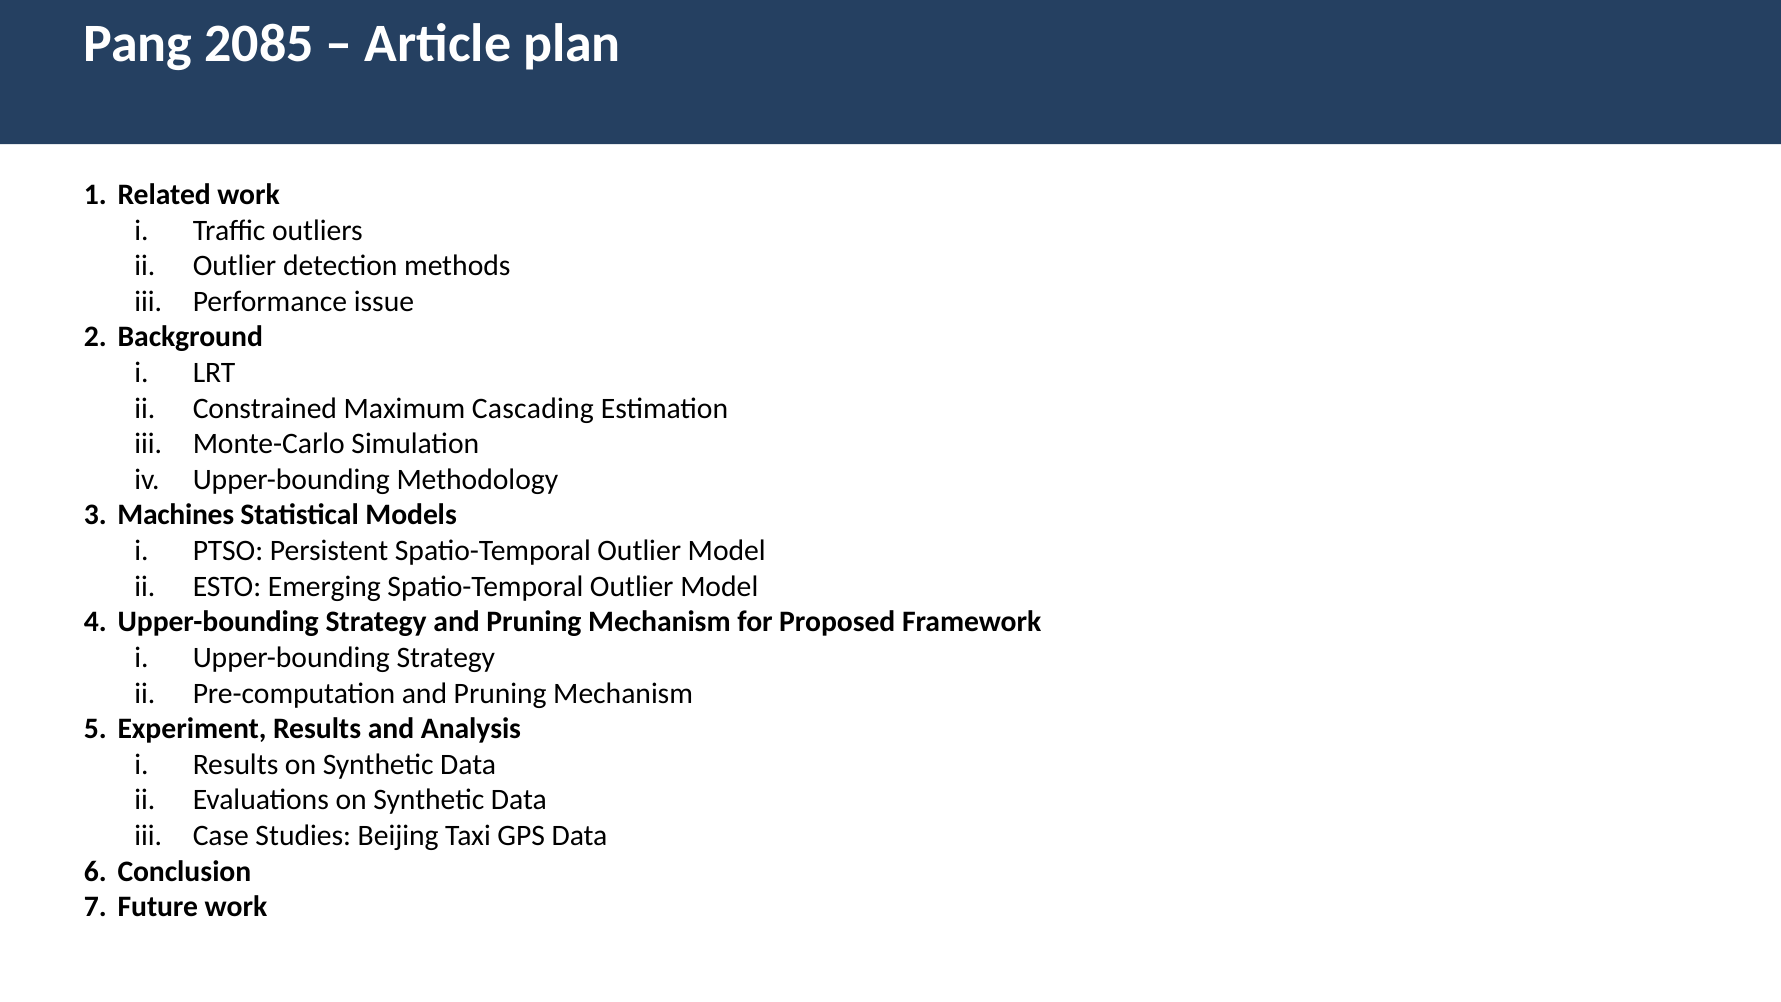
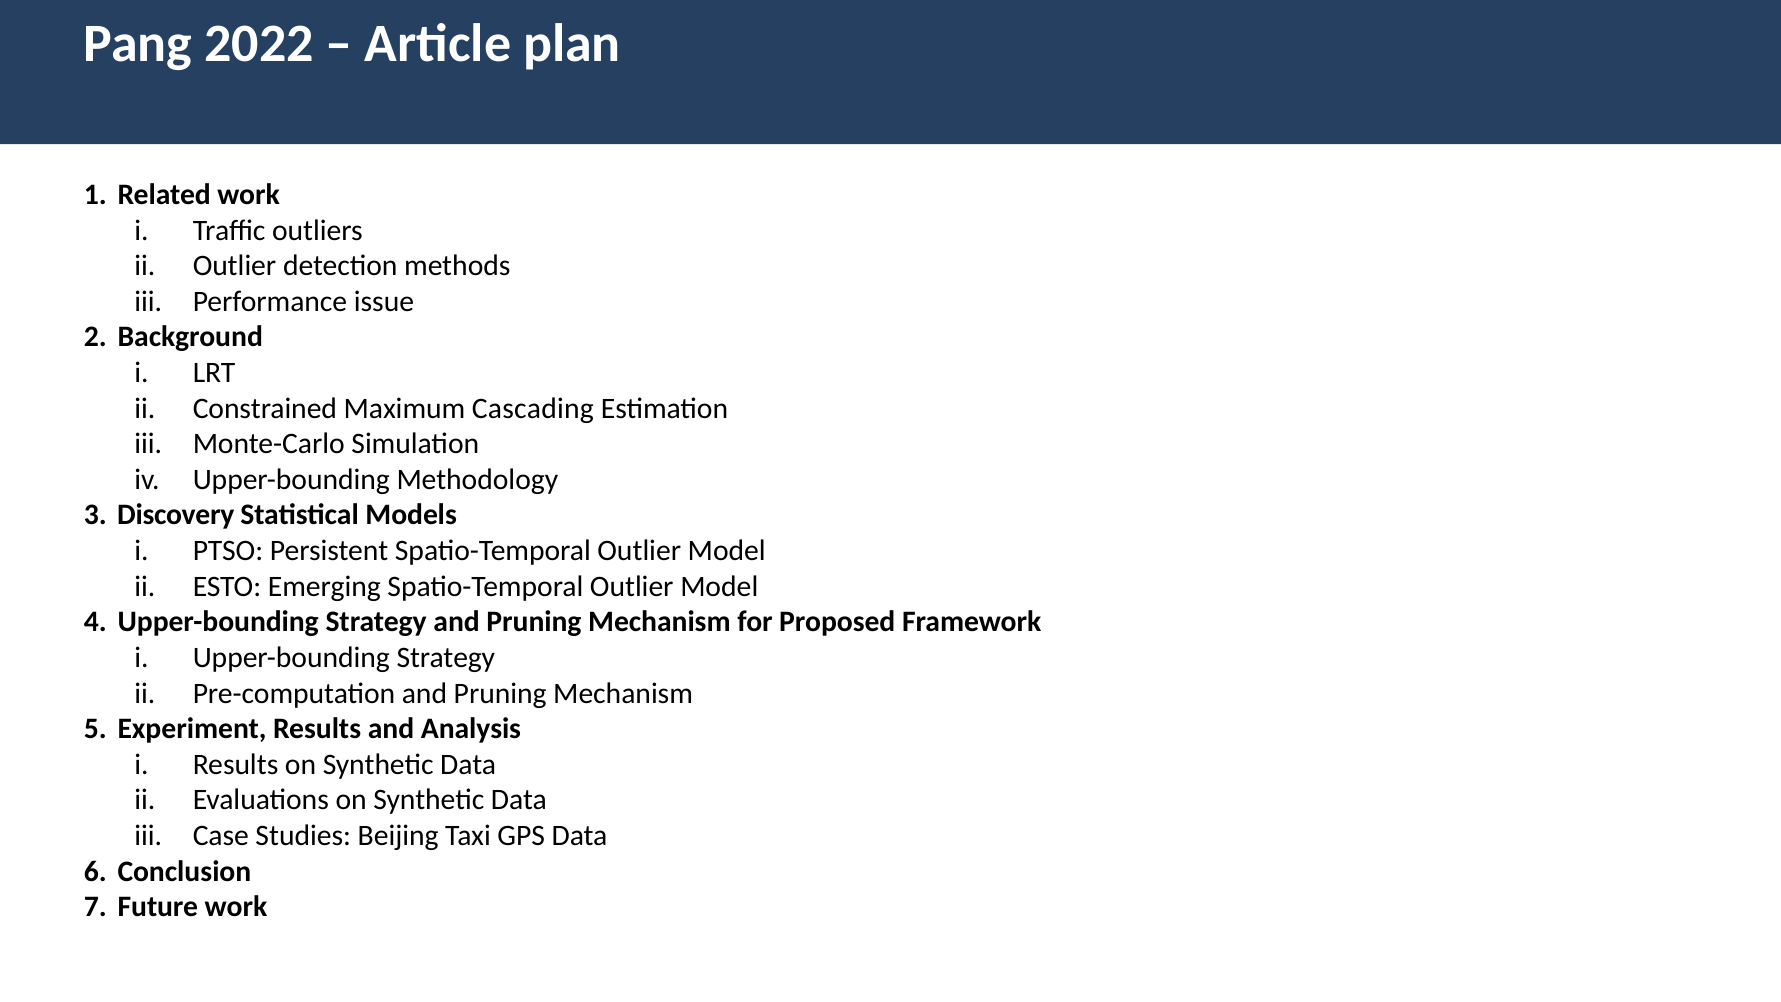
2085: 2085 -> 2022 (259, 44)
Machines: Machines -> Discovery (176, 515)
